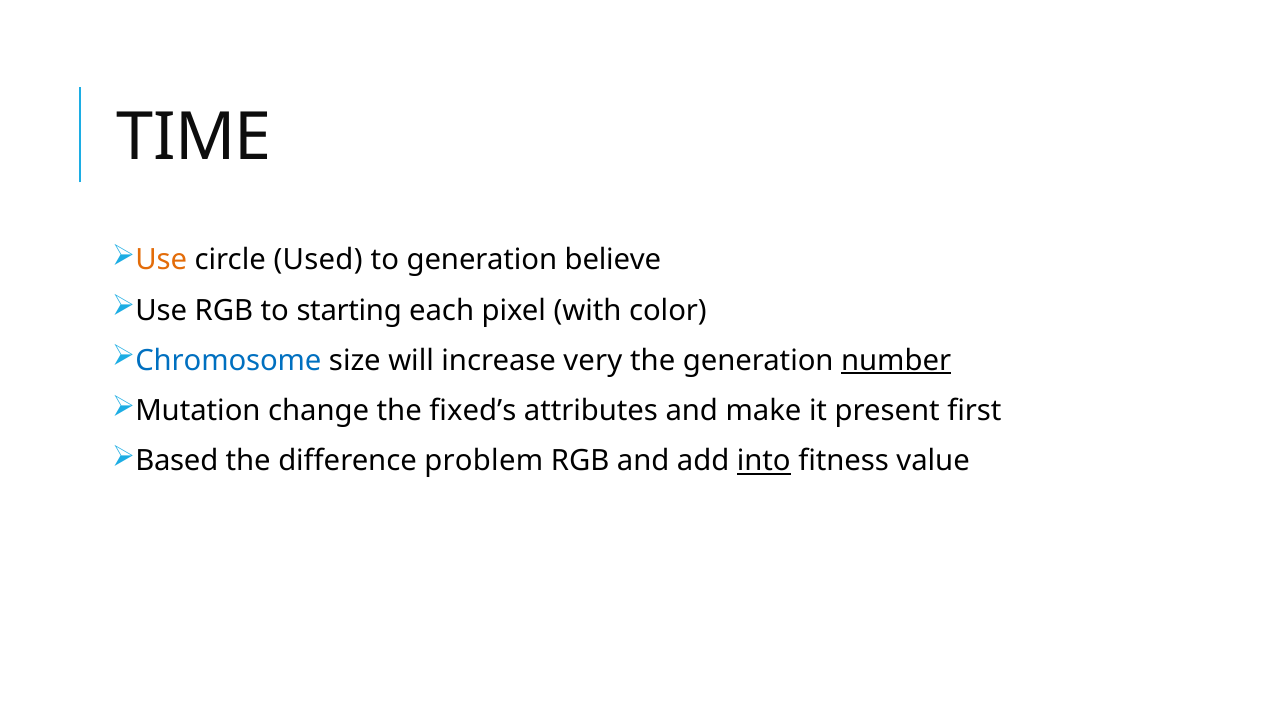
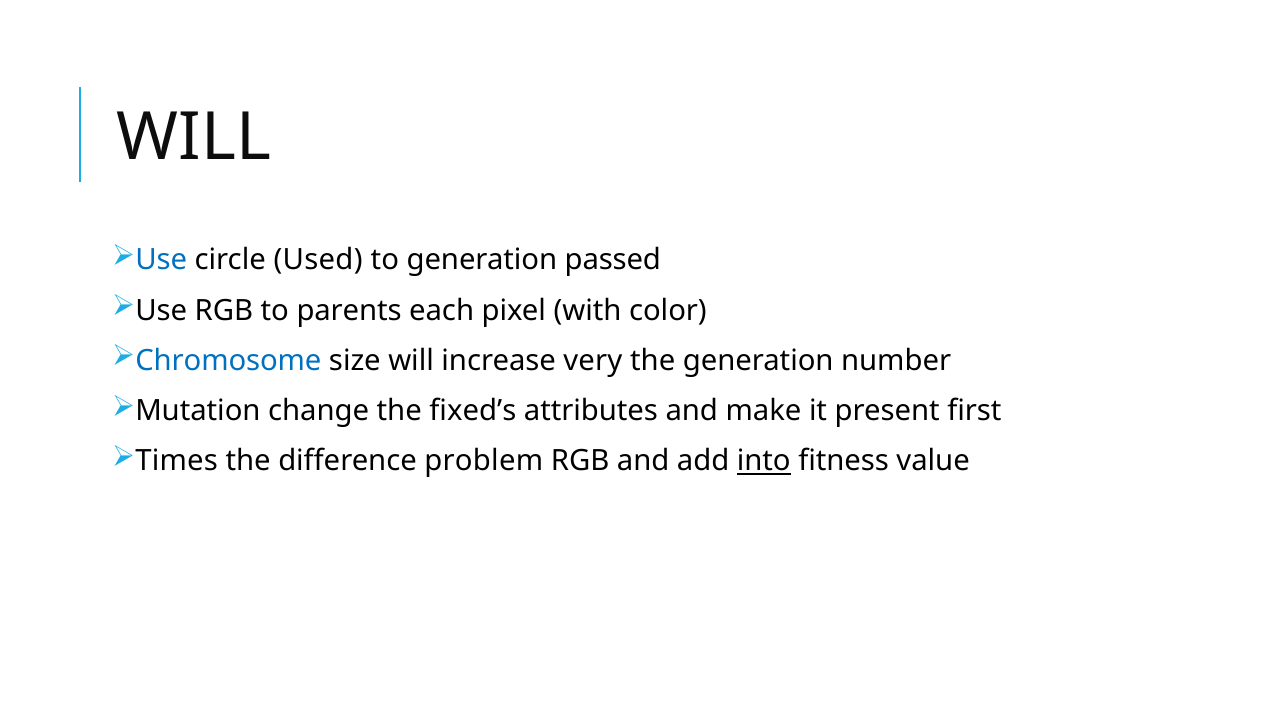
TIME: TIME -> WILL (194, 137)
Use colour: orange -> blue (161, 260)
believe: believe -> passed (613, 260)
starting: starting -> parents (349, 310)
number underline: present -> none (896, 361)
Based: Based -> Times (177, 461)
